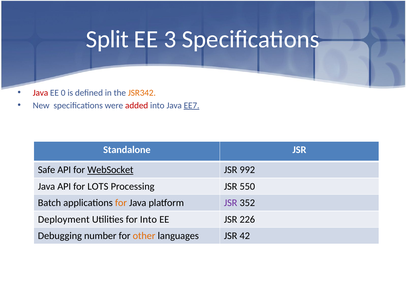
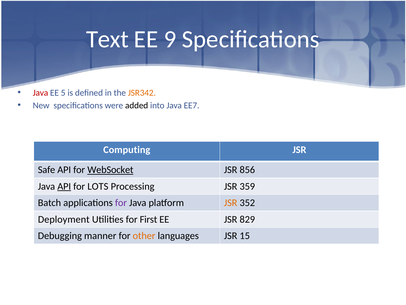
Split: Split -> Text (107, 39)
3: 3 -> 9 (170, 39)
0: 0 -> 5 (63, 93)
added colour: red -> black (137, 105)
EE7 underline: present -> none (192, 105)
Standalone: Standalone -> Computing (127, 150)
992: 992 -> 856 (247, 170)
API underline: none -> present (64, 186)
550: 550 -> 359 (247, 186)
for colour: orange -> purple (121, 203)
JSR colour: purple -> orange (231, 203)
for Into: Into -> First (149, 219)
226: 226 -> 829 (247, 219)
number: number -> manner (100, 235)
42: 42 -> 15 (245, 235)
